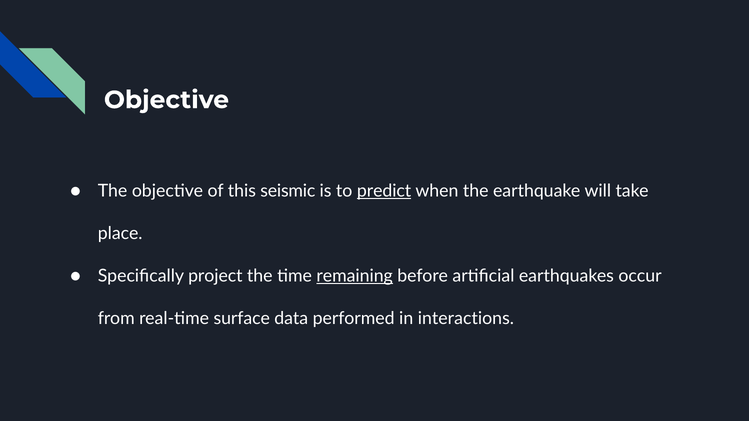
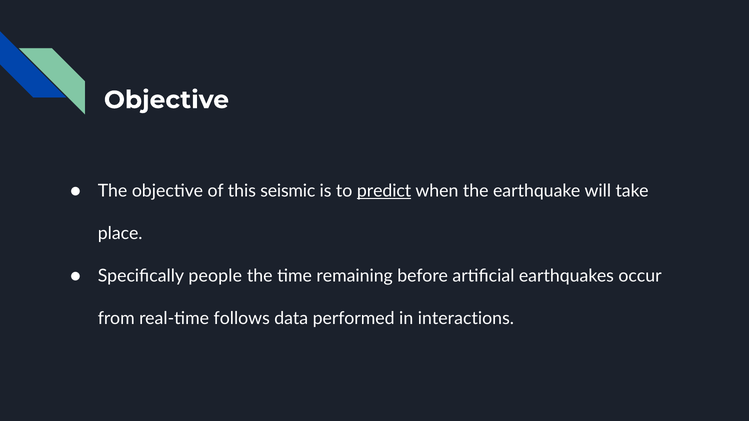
project: project -> people (215, 276)
remaining underline: present -> none (355, 276)
surface: surface -> follows (242, 319)
